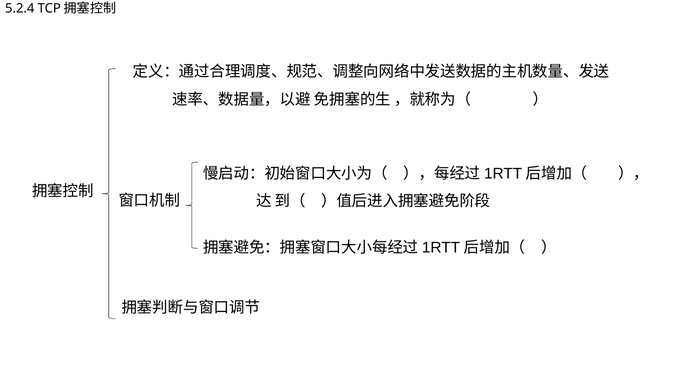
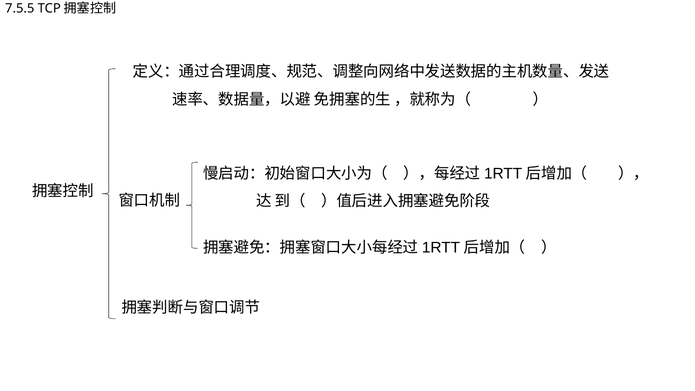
5.2.4: 5.2.4 -> 7.5.5 (20, 9)
